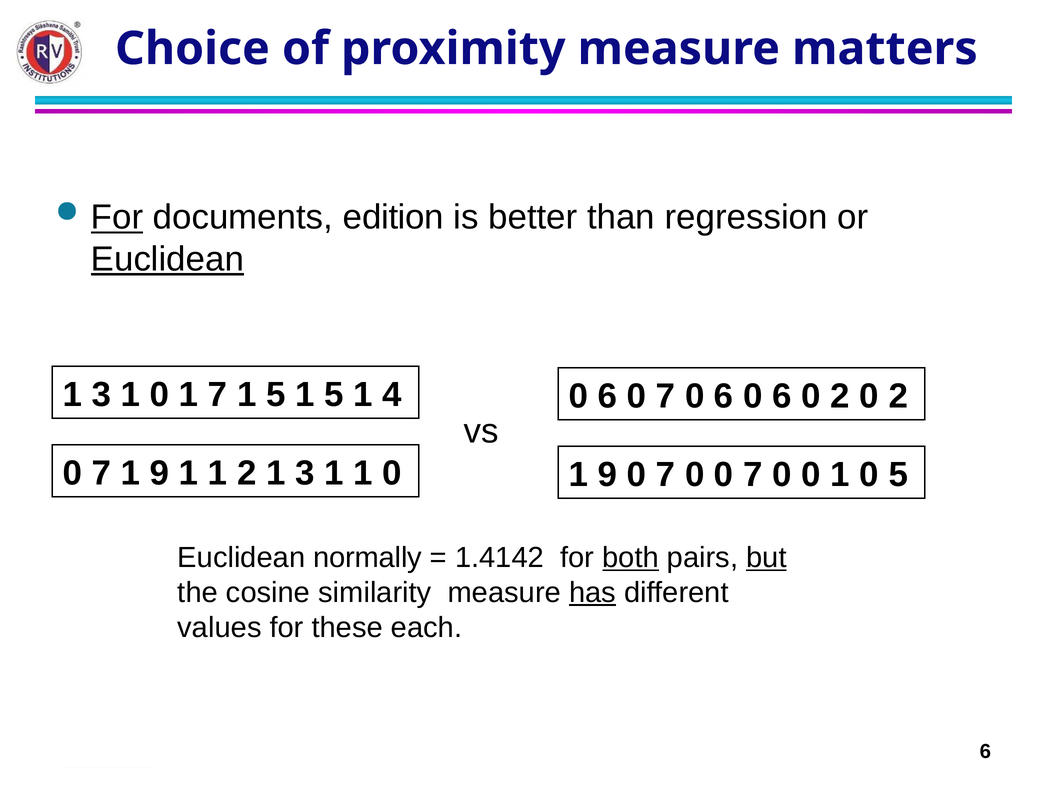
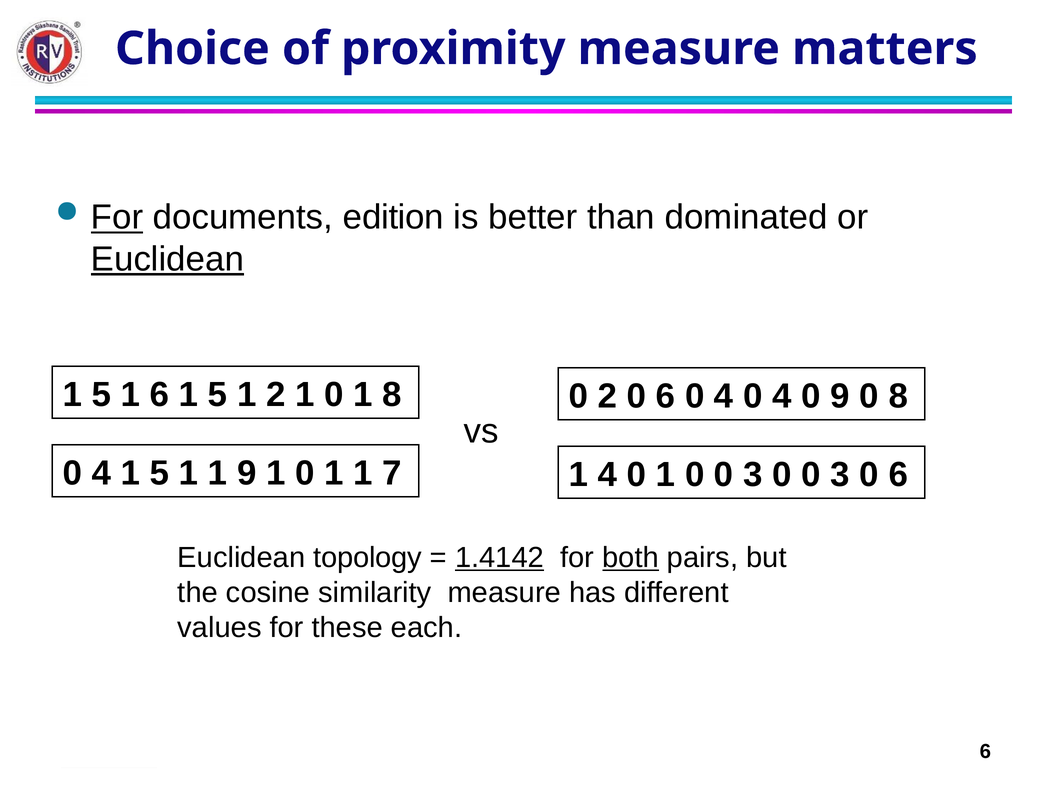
regression: regression -> dominated (746, 217)
3: 3 -> 5 (101, 395)
0: 0 -> 6 (160, 395)
7: 7 -> 5 (218, 395)
5: 5 -> 2 (276, 395)
5: 5 -> 0 (334, 395)
1 4: 4 -> 8 (392, 395)
6: 6 -> 2 (607, 396)
7: 7 -> 6 (666, 396)
6: 6 -> 4 (724, 396)
6: 6 -> 4 (782, 396)
2: 2 -> 9 (840, 396)
2: 2 -> 8 (898, 396)
7: 7 -> 4 (101, 473)
9: 9 -> 5 (160, 473)
1 2: 2 -> 9 (247, 473)
3: 3 -> 0 (305, 473)
1 1 0: 0 -> 7 (392, 473)
9: 9 -> 4 (607, 475)
7: 7 -> 1 (666, 475)
7: 7 -> 3 (753, 475)
1: 1 -> 3 (840, 475)
5: 5 -> 6 (898, 475)
normally: normally -> topology (368, 558)
1.4142 underline: none -> present (500, 558)
but underline: present -> none (766, 558)
has underline: present -> none (592, 593)
